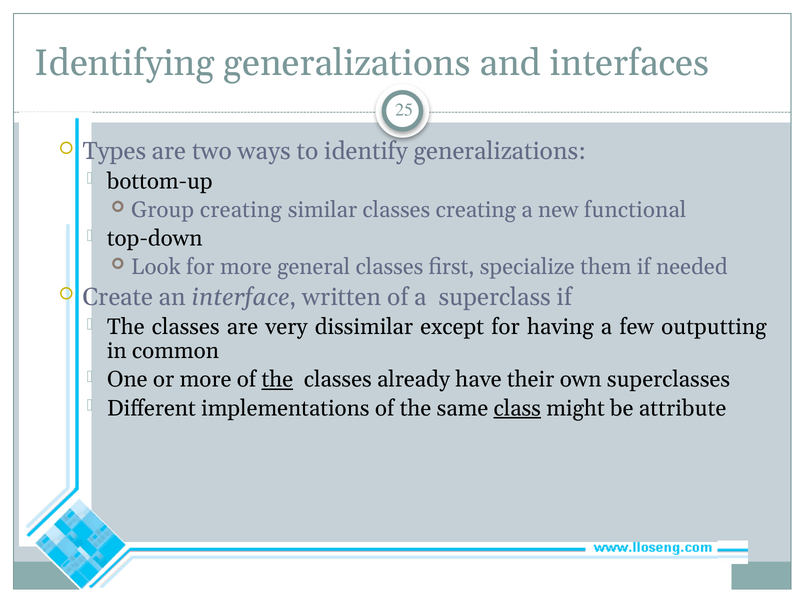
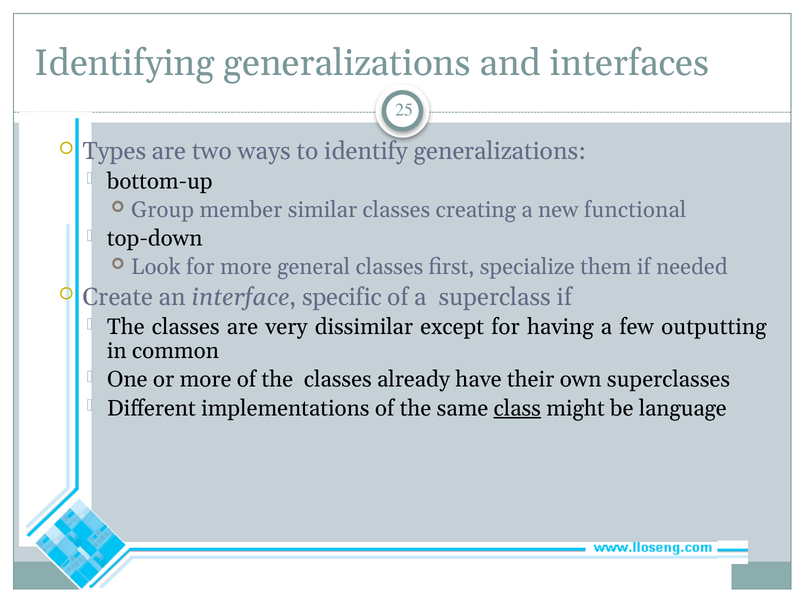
Group creating: creating -> member (241, 210)
written: written -> specific (342, 297)
the underline: present -> none (277, 380)
attribute: attribute -> language (683, 409)
